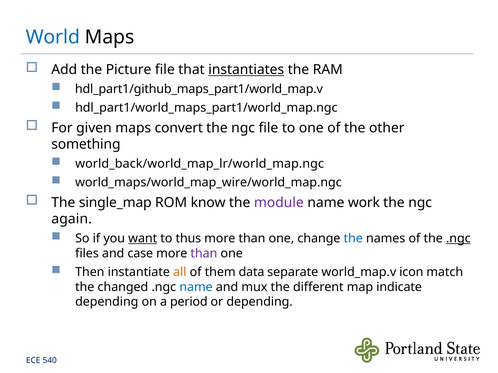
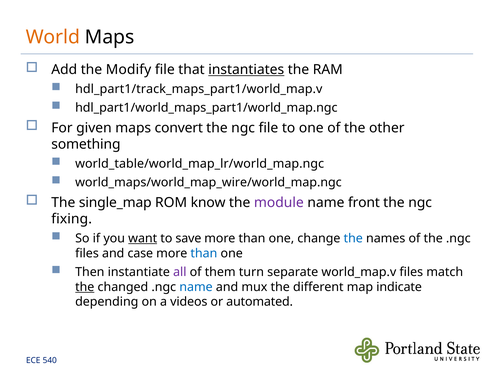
World colour: blue -> orange (53, 37)
Picture: Picture -> Modify (128, 70)
hdl_part1/github_maps_part1/world_map.v: hdl_part1/github_maps_part1/world_map.v -> hdl_part1/track_maps_part1/world_map.v (199, 89)
world_back/world_map_lr/world_map.ngc: world_back/world_map_lr/world_map.ngc -> world_table/world_map_lr/world_map.ngc (200, 164)
work: work -> front (364, 203)
again: again -> fixing (72, 219)
thus: thus -> save (188, 239)
.ngc underline: present -> none (458, 239)
than colour: purple -> blue (204, 254)
all colour: orange -> purple (180, 272)
data: data -> turn (251, 272)
world_map.v icon: icon -> files (411, 272)
the underline: none -> present (85, 287)
period: period -> videos (189, 302)
or depending: depending -> automated (260, 302)
